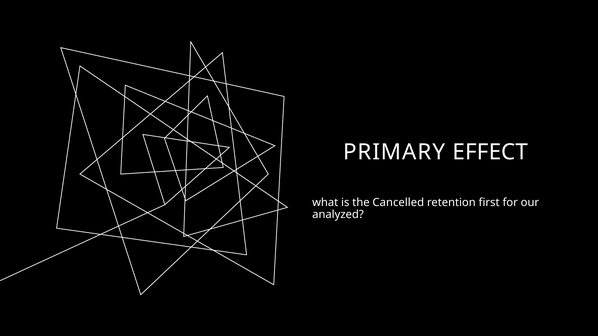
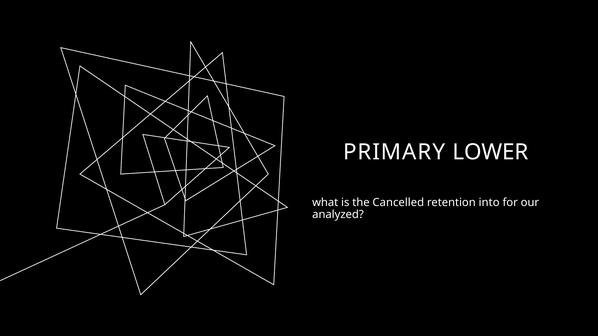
EFFECT: EFFECT -> LOWER (491, 152)
first: first -> into (489, 203)
